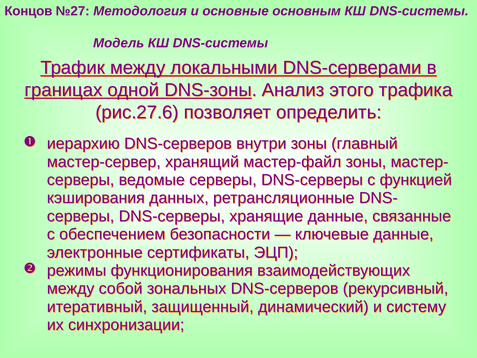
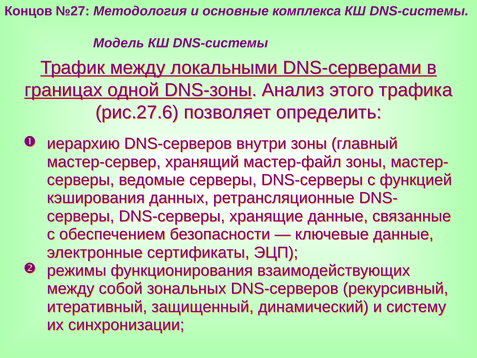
основным: основным -> комплекса (307, 11)
